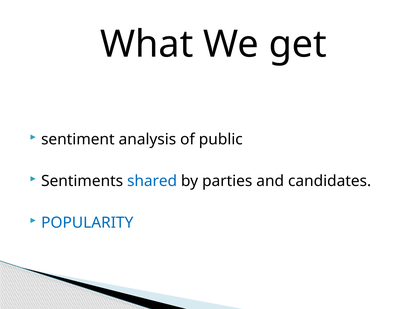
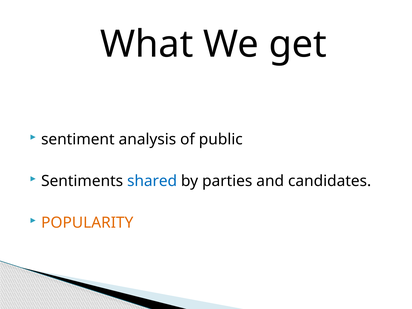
POPULARITY colour: blue -> orange (87, 223)
